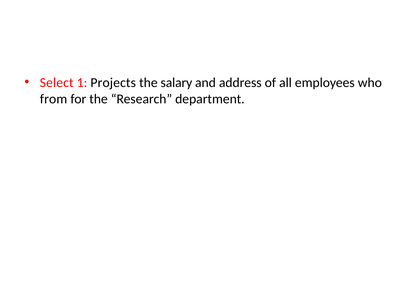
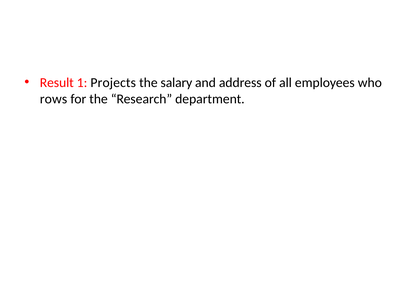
Select: Select -> Result (57, 83)
from: from -> rows (54, 99)
